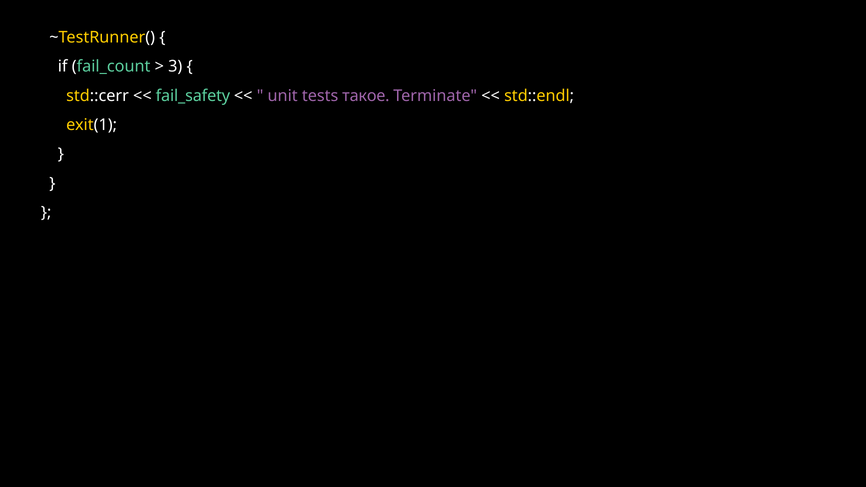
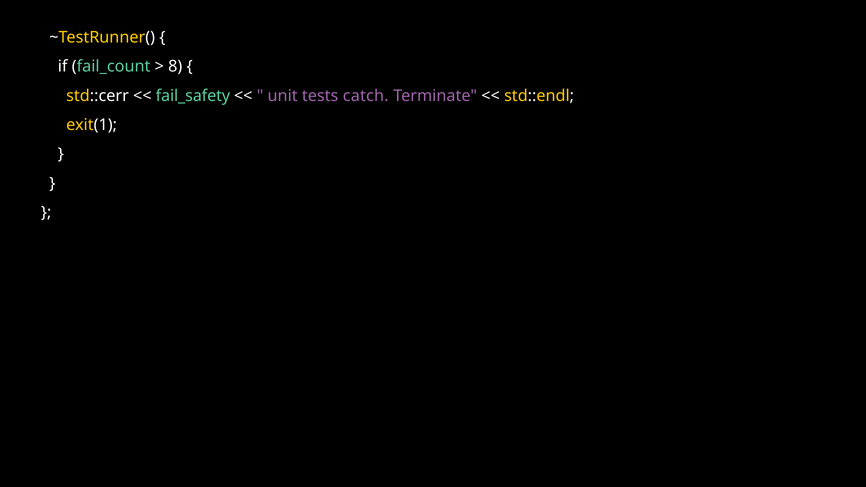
3: 3 -> 8 (175, 66)
такое: такое -> catch (366, 96)
